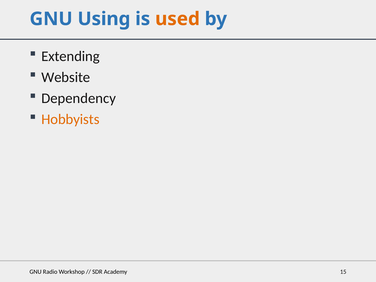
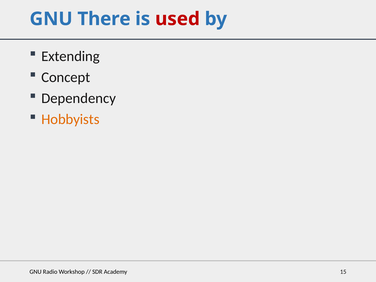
Using: Using -> There (104, 19)
used colour: orange -> red (177, 19)
Website: Website -> Concept (66, 77)
